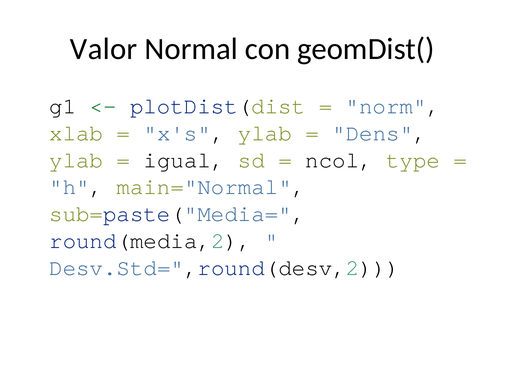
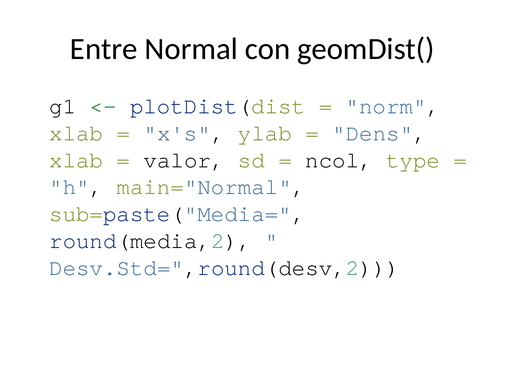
Valor: Valor -> Entre (104, 49)
ylab: ylab -> xlab (76, 160)
igual: igual -> valor (184, 160)
